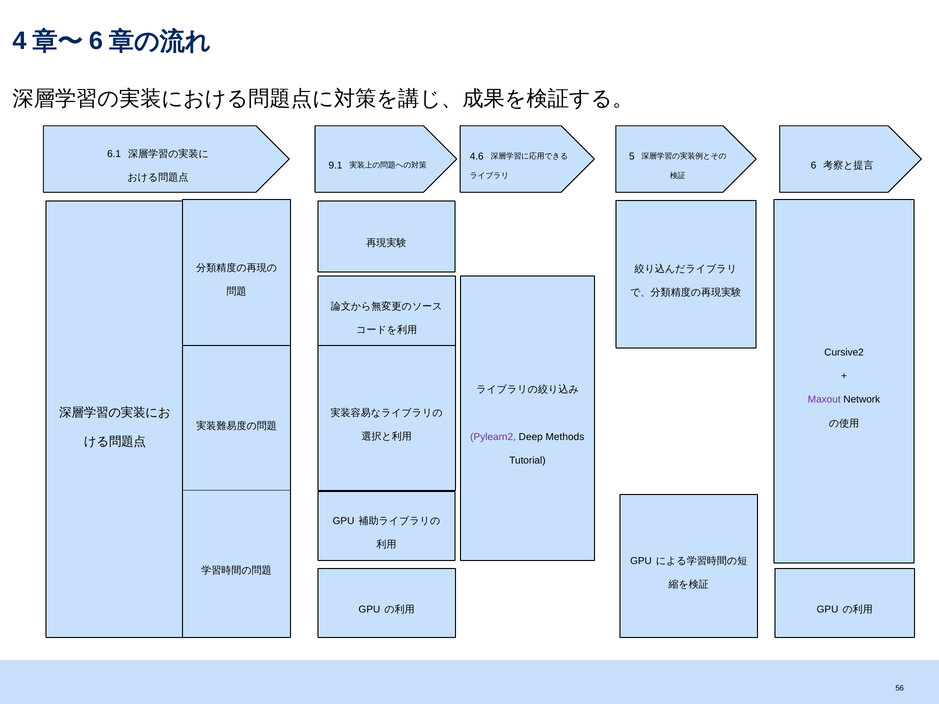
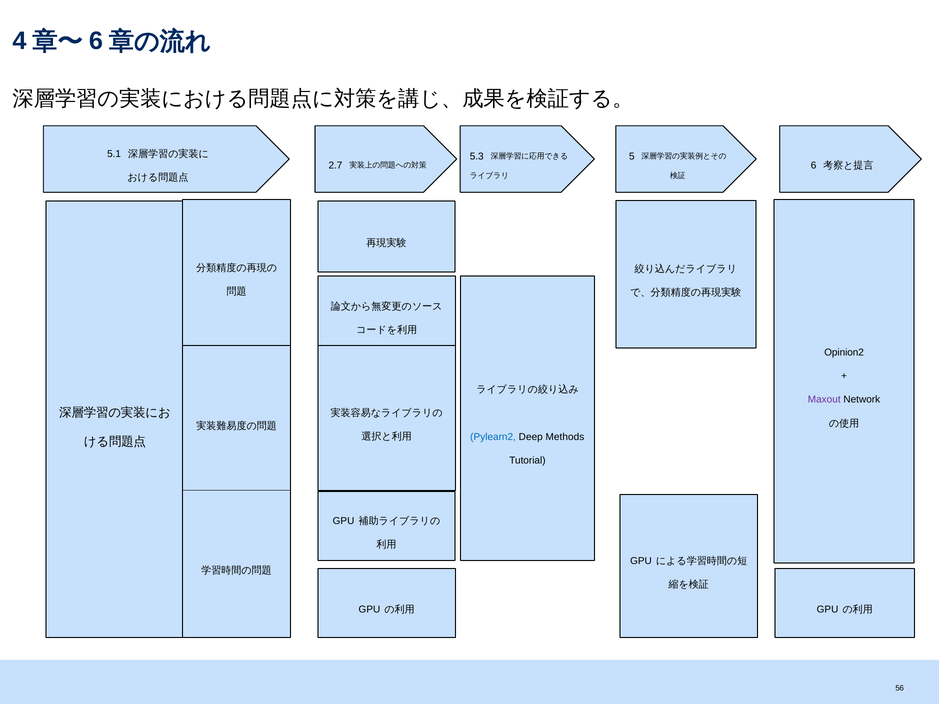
6.1: 6.1 -> 5.1 (114, 154)
4.6: 4.6 -> 5.3 (477, 157)
9.1: 9.1 -> 2.7 (335, 166)
Cursive2: Cursive2 -> Opinion2 (844, 353)
Pylearn2 colour: purple -> blue (493, 437)
